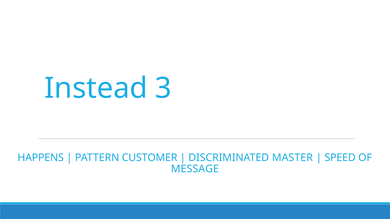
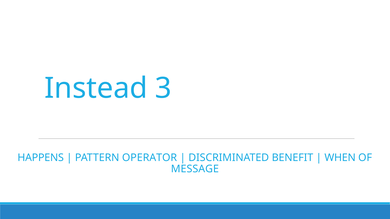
CUSTOMER: CUSTOMER -> OPERATOR (150, 158)
MASTER: MASTER -> BENEFIT (292, 158)
SPEED: SPEED -> WHEN (340, 158)
